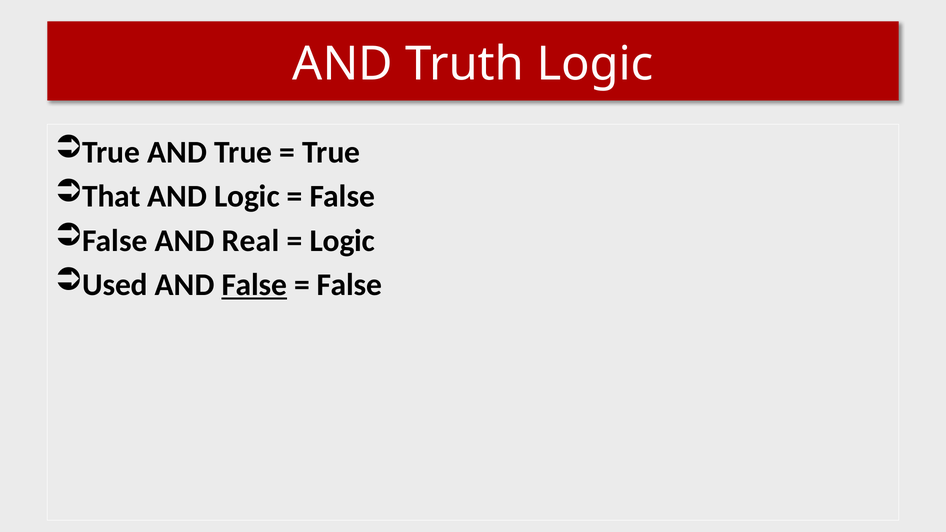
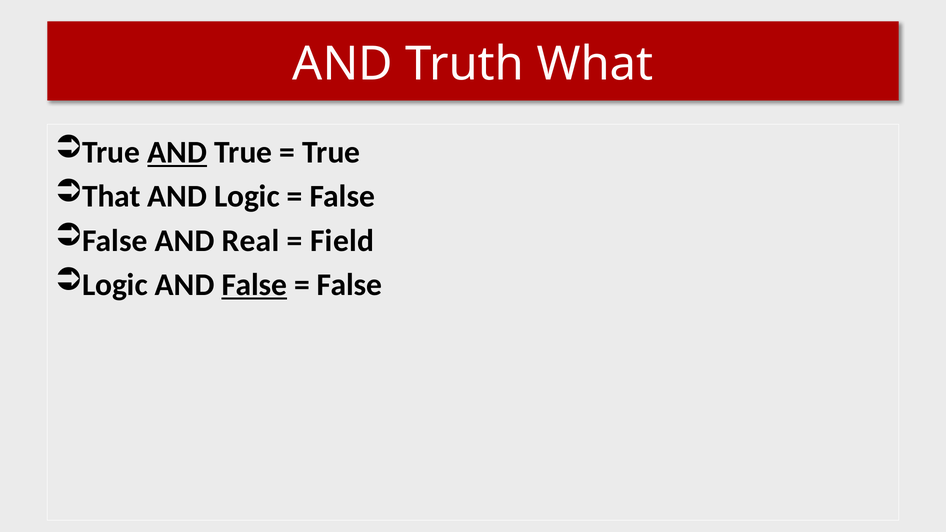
Truth Logic: Logic -> What (595, 64)
AND underline: none -> present (177, 152)
Logic: Logic -> Field (342, 241)
Used: Used -> Logic (115, 285)
